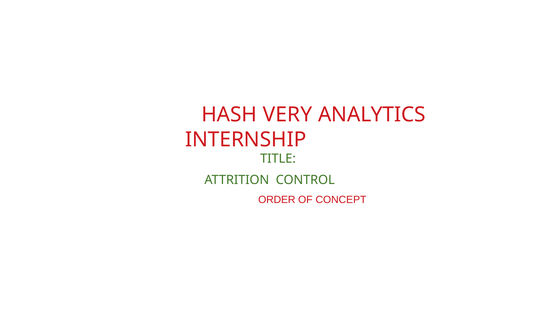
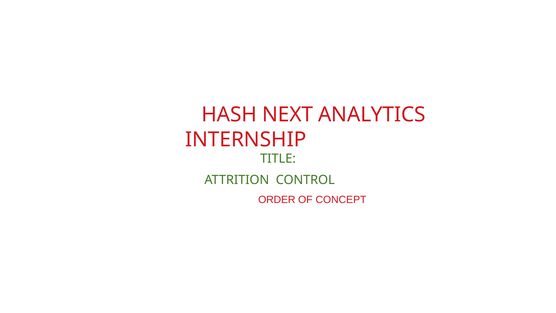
VERY: VERY -> NEXT (288, 114)
